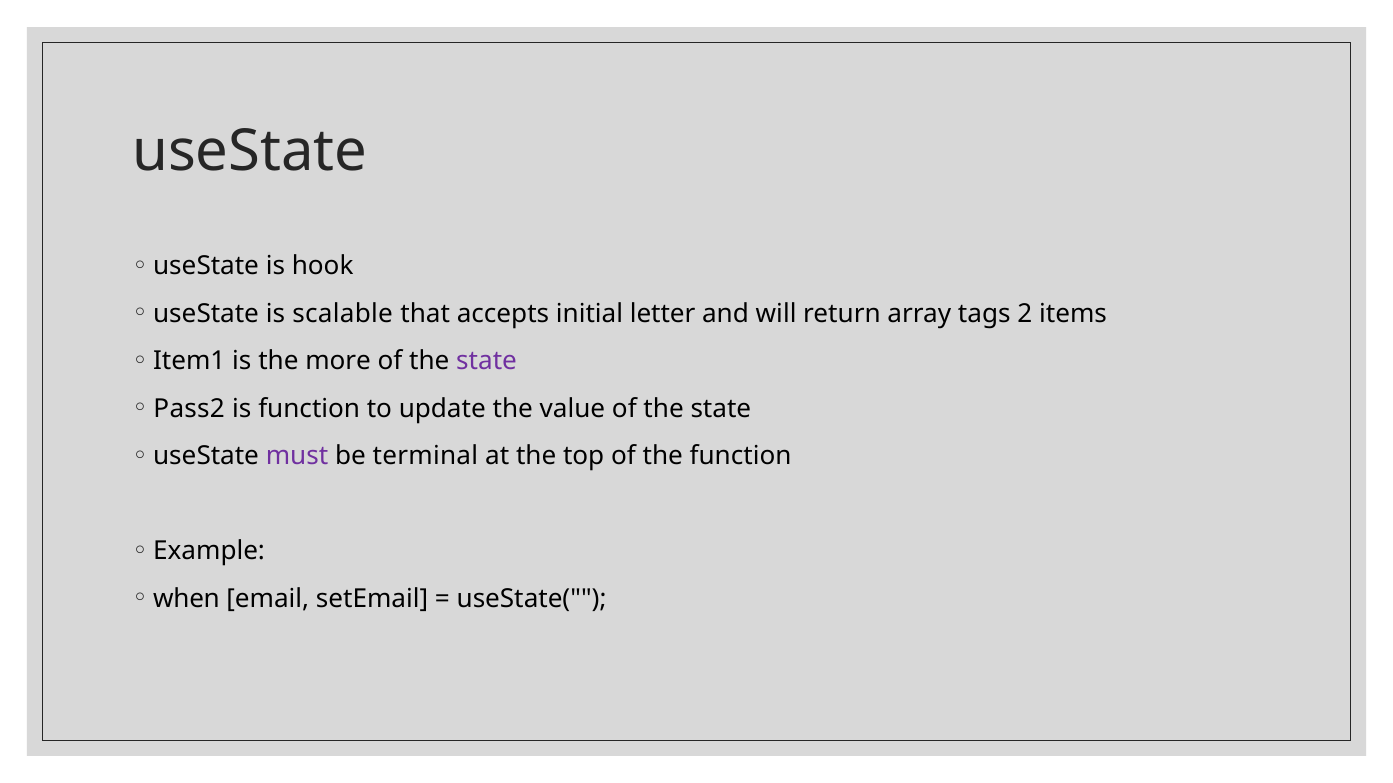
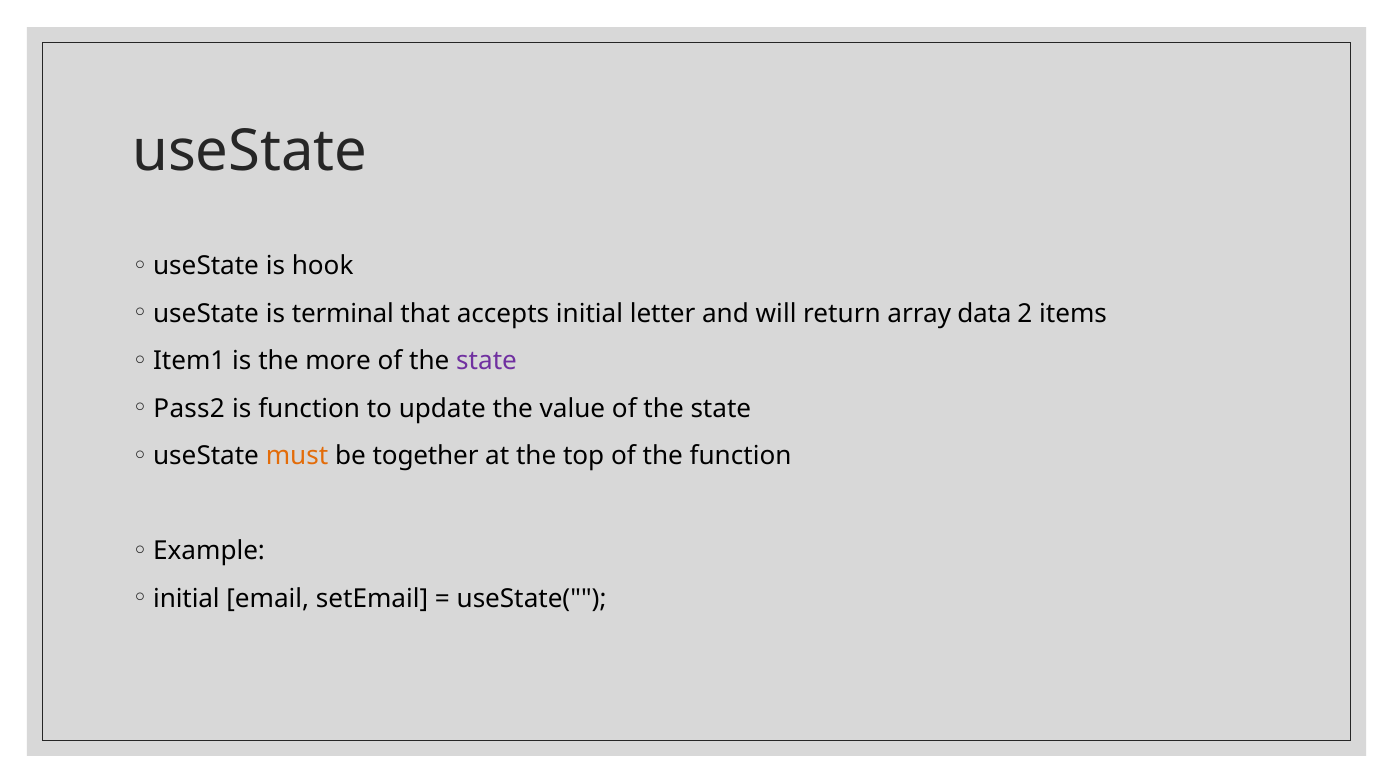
scalable: scalable -> terminal (343, 314)
tags: tags -> data (984, 314)
must colour: purple -> orange (297, 456)
terminal: terminal -> together (426, 456)
when: when -> initial (186, 599)
